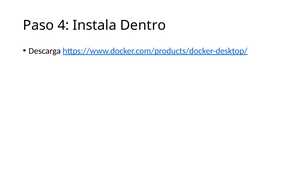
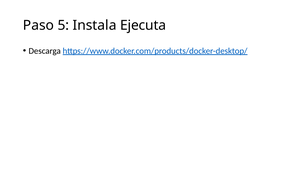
4: 4 -> 5 (63, 25)
Dentro: Dentro -> Ejecuta (143, 25)
